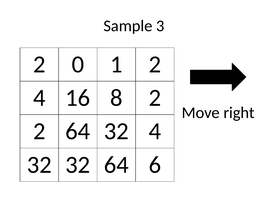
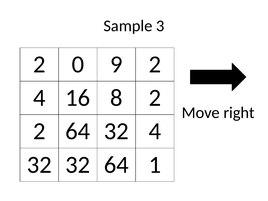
1: 1 -> 9 (116, 64)
6: 6 -> 1 (155, 165)
